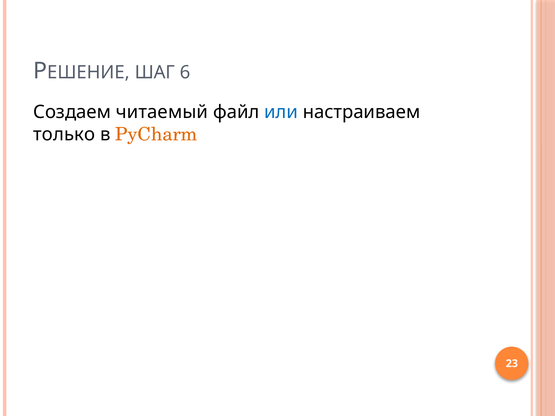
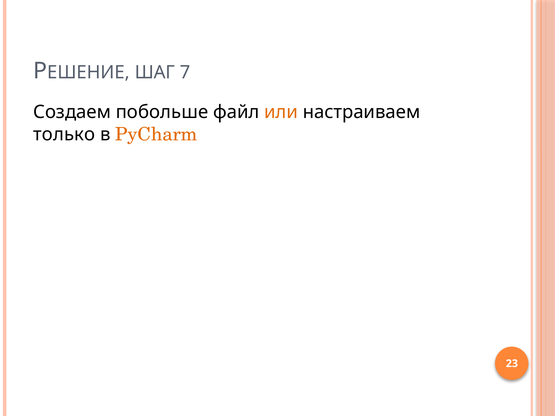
6: 6 -> 7 (185, 73)
читаемый: читаемый -> побольше (162, 112)
или colour: blue -> orange (281, 112)
